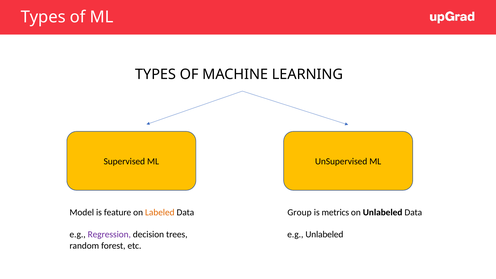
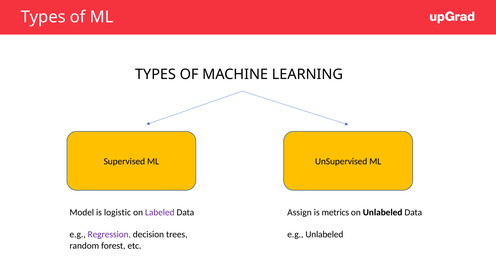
feature: feature -> logistic (117, 212)
Labeled colour: orange -> purple (160, 212)
Group: Group -> Assign (300, 212)
